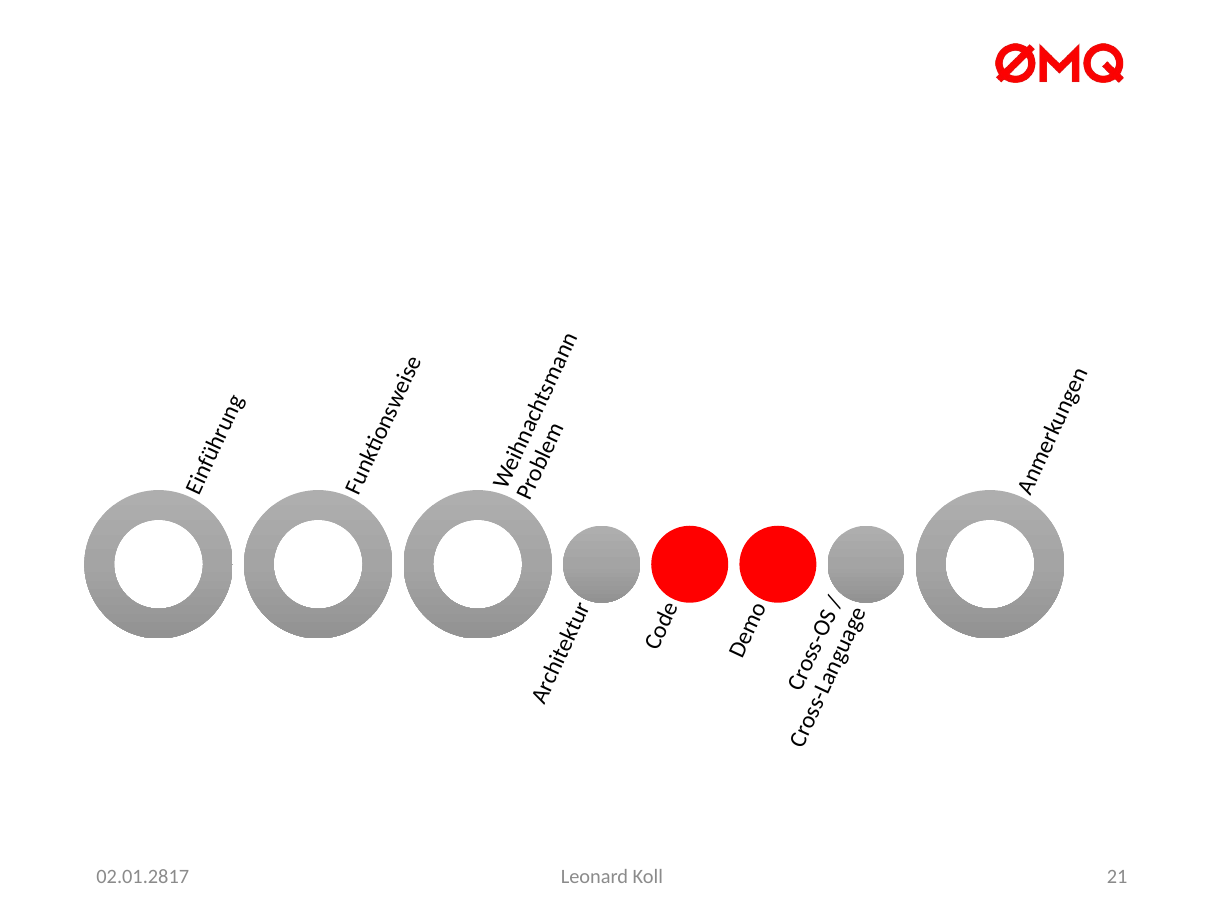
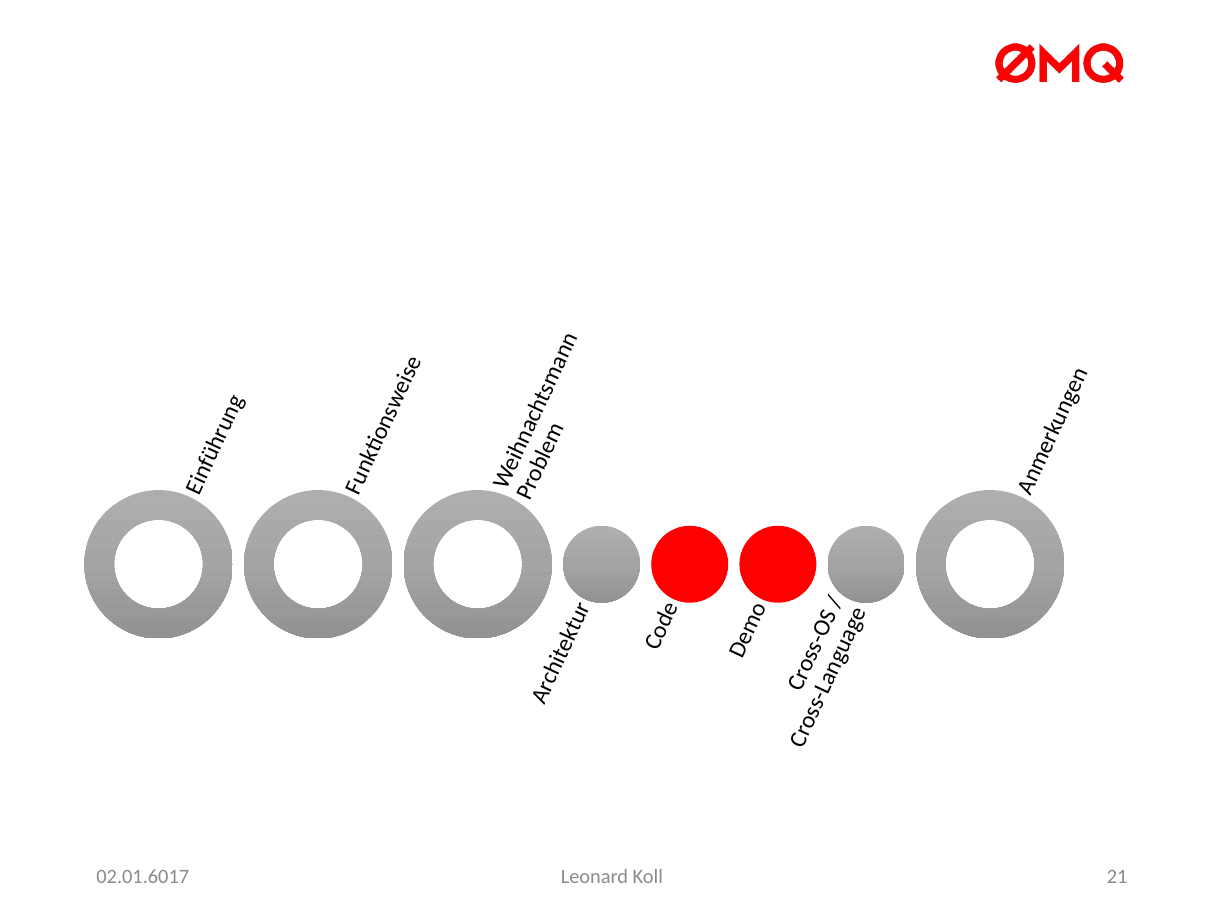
02.01.2817: 02.01.2817 -> 02.01.6017 (143, 877)
